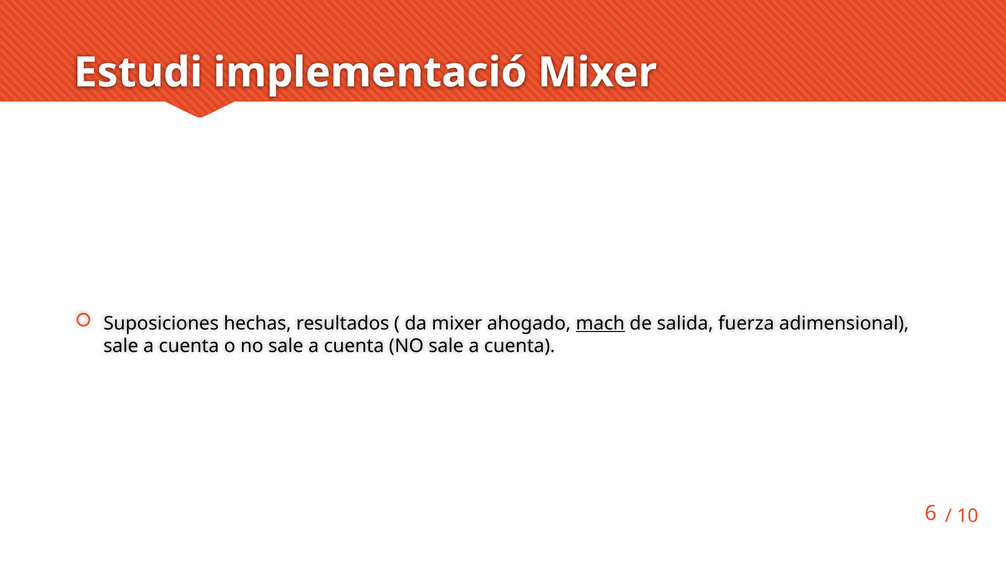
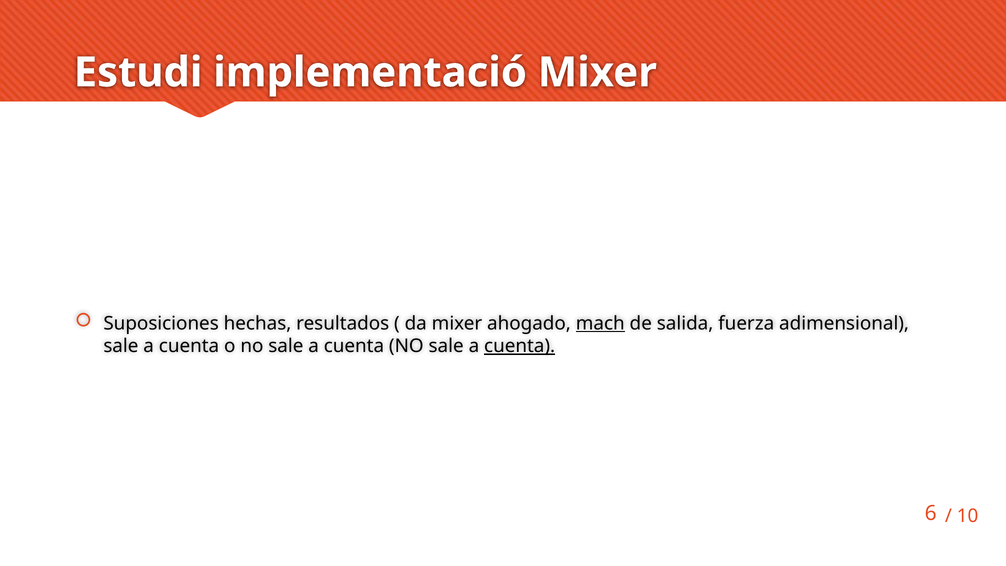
cuenta underline: none -> present (520, 346)
